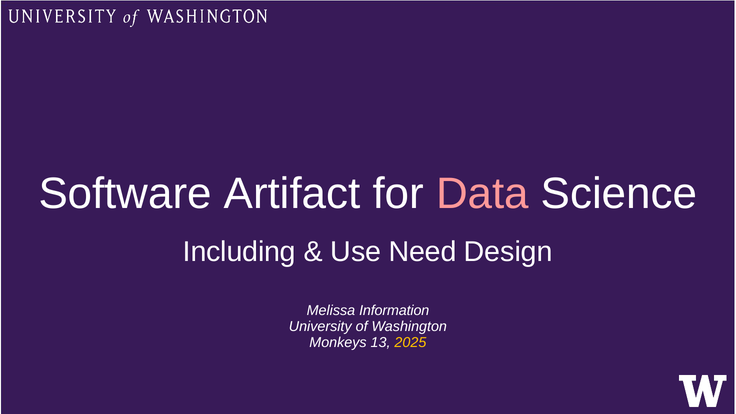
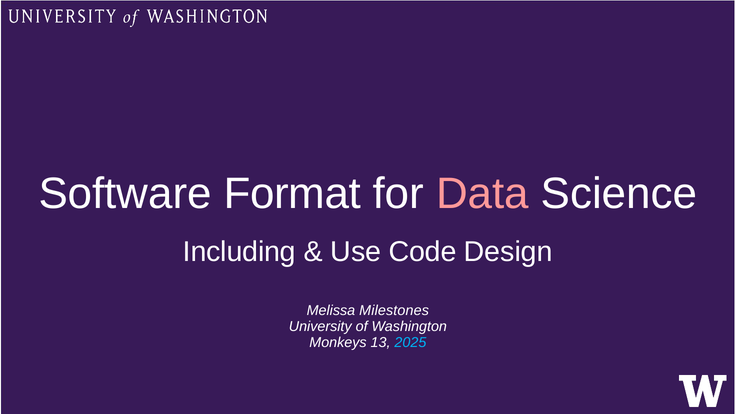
Artifact: Artifact -> Format (292, 194)
Need: Need -> Code (423, 252)
Information: Information -> Milestones (394, 311)
2025 colour: yellow -> light blue (410, 343)
